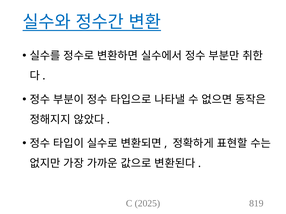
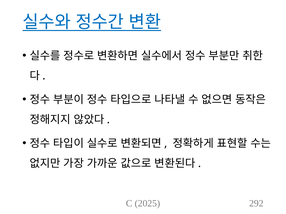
819: 819 -> 292 (256, 204)
